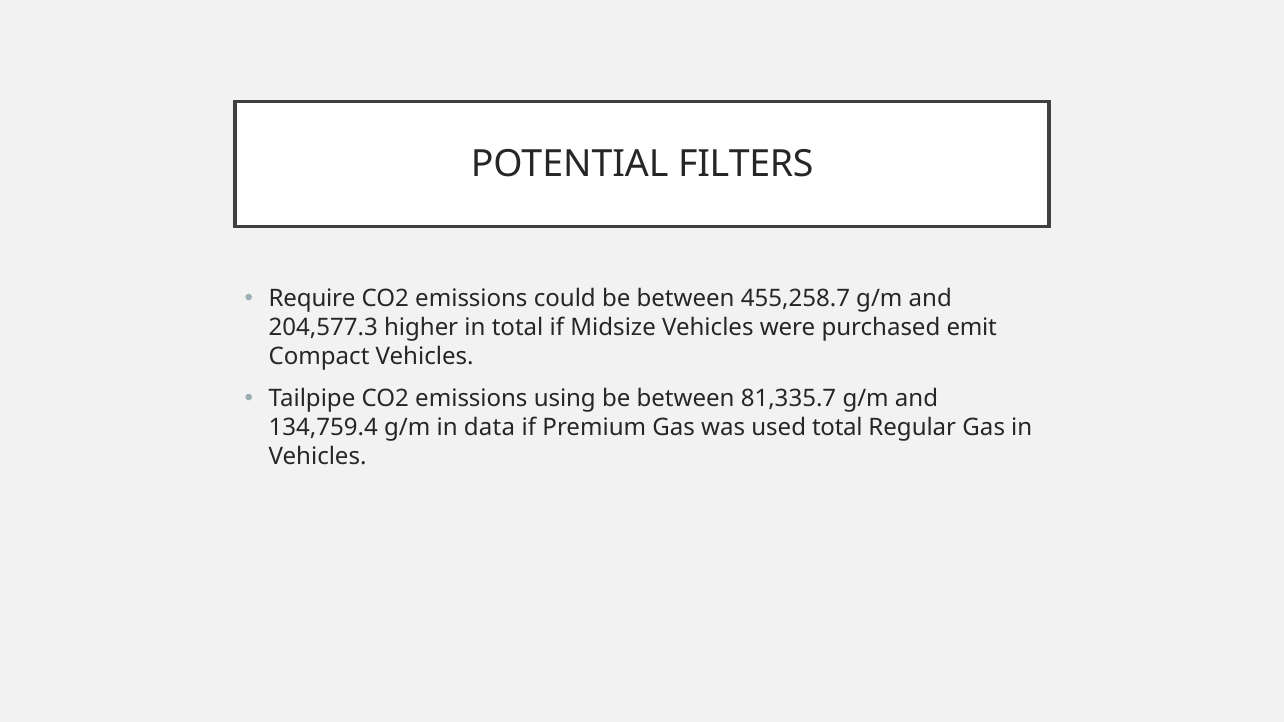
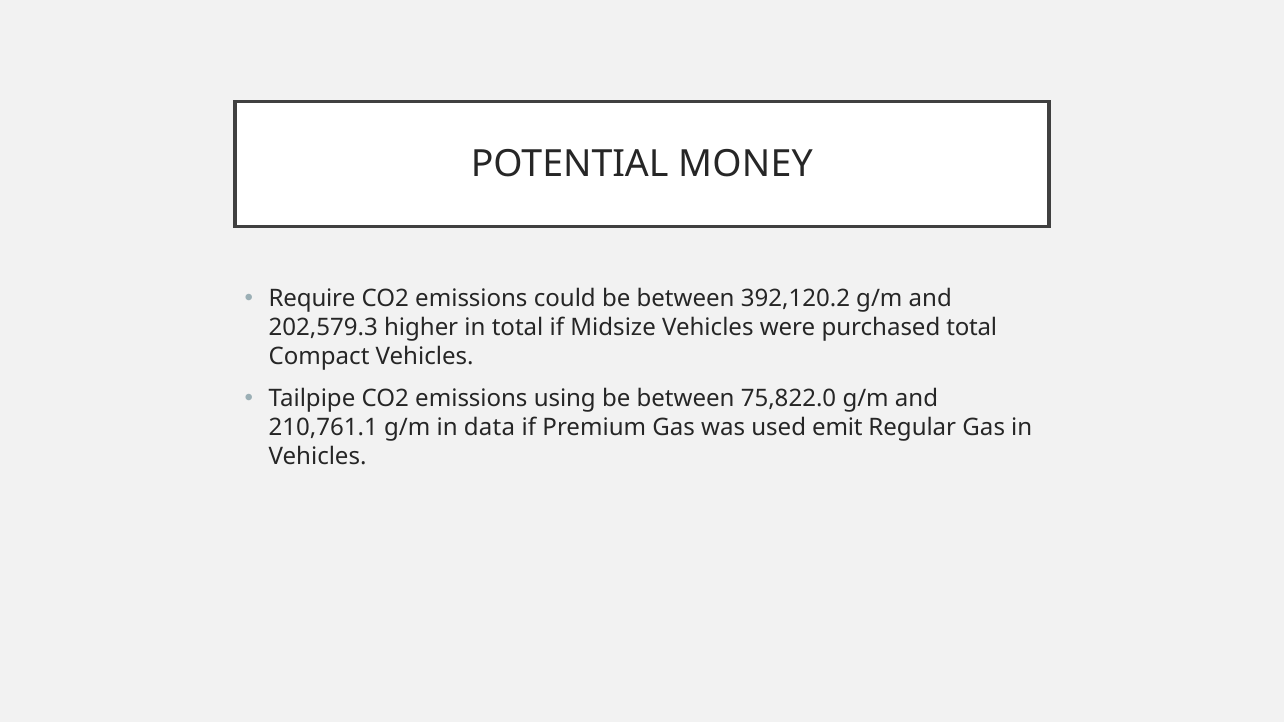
FILTERS: FILTERS -> MONEY (746, 164)
455,258.7: 455,258.7 -> 392,120.2 (795, 299)
204,577.3: 204,577.3 -> 202,579.3 (323, 328)
purchased emit: emit -> total (972, 328)
81,335.7: 81,335.7 -> 75,822.0 (789, 399)
134,759.4: 134,759.4 -> 210,761.1 (323, 428)
used total: total -> emit (837, 428)
